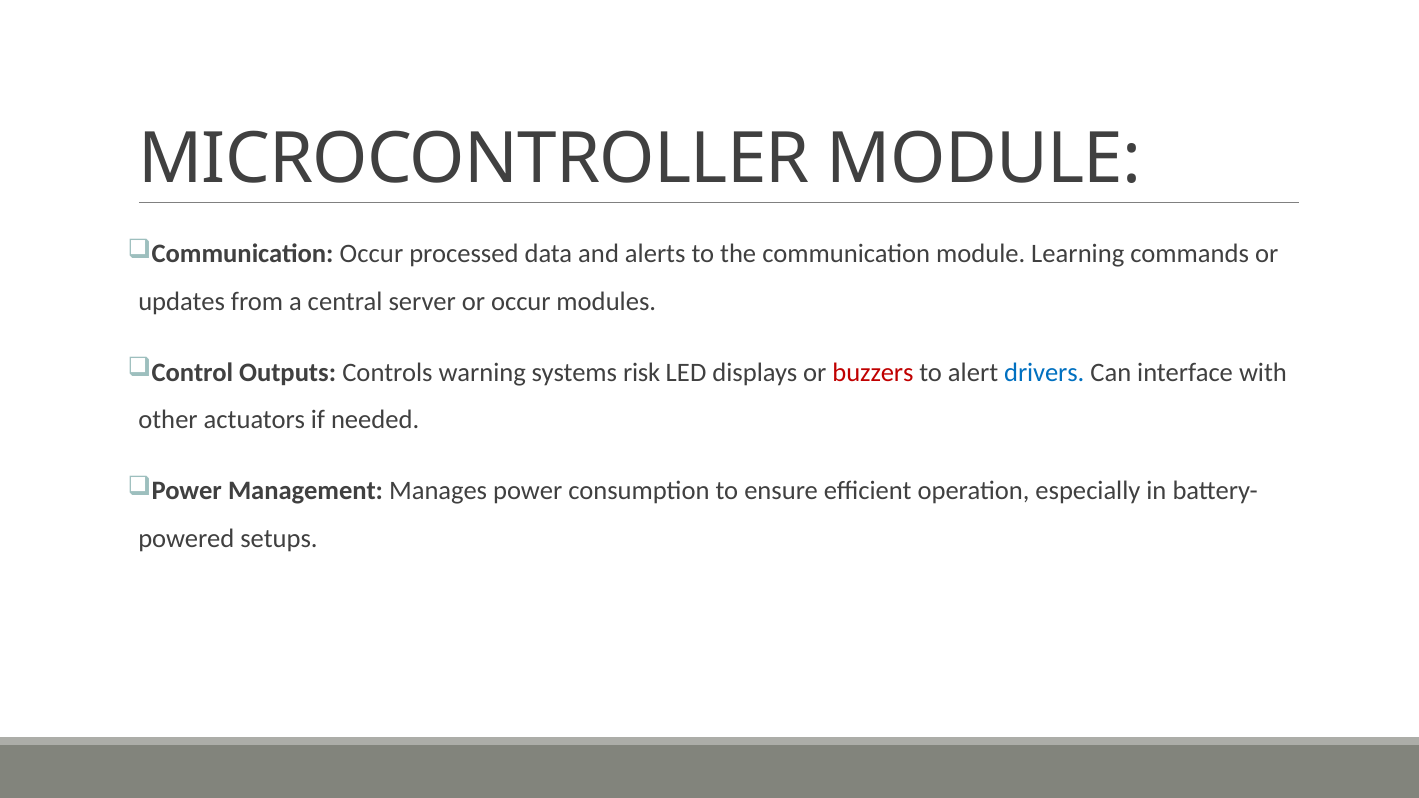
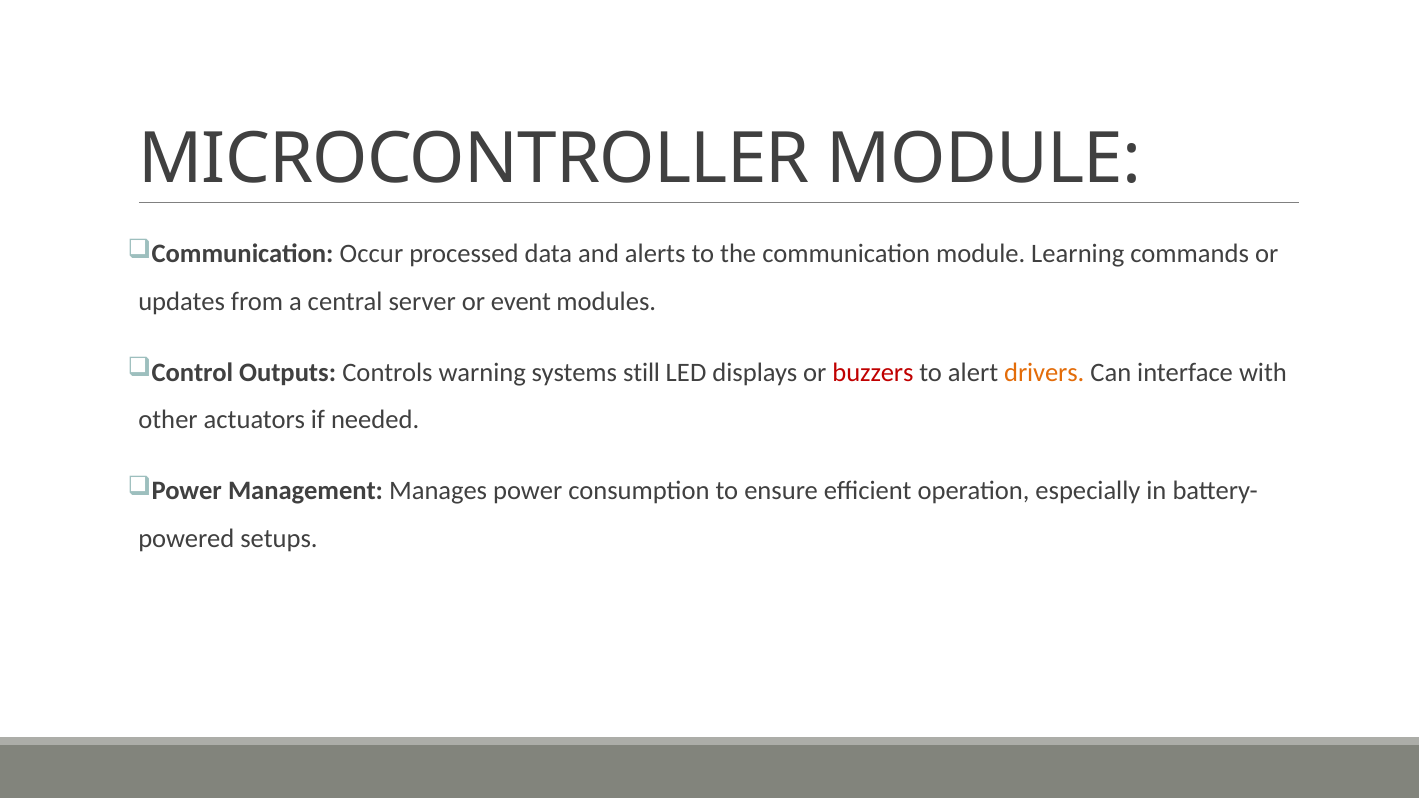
or occur: occur -> event (521, 302)
risk: risk -> still (642, 372)
drivers colour: blue -> orange (1044, 372)
